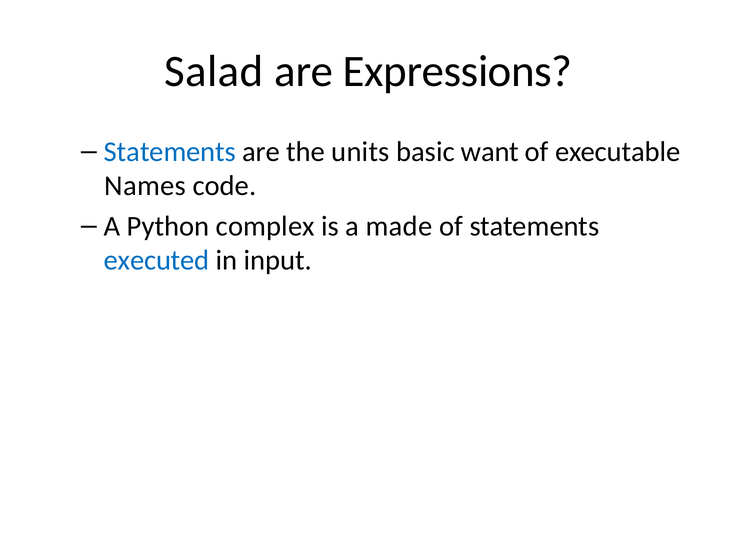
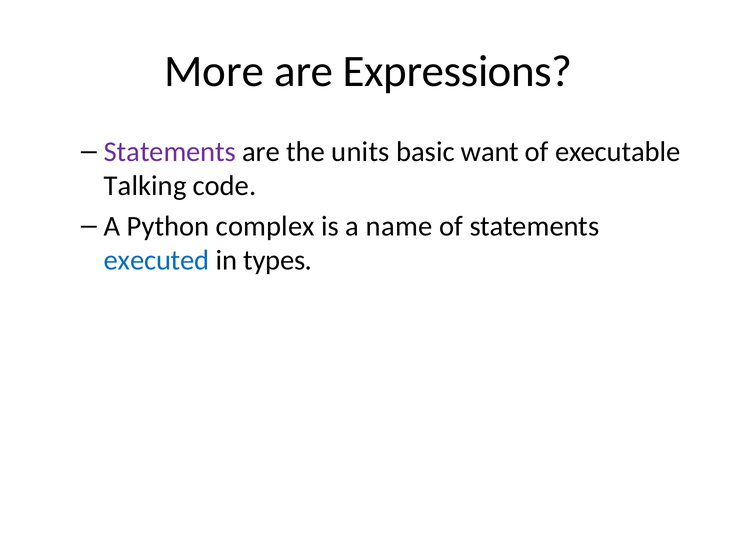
Salad: Salad -> More (214, 71)
Statements colour: blue -> purple (170, 152)
Names: Names -> Talking (145, 186)
made: made -> name (399, 226)
input: input -> types (278, 260)
